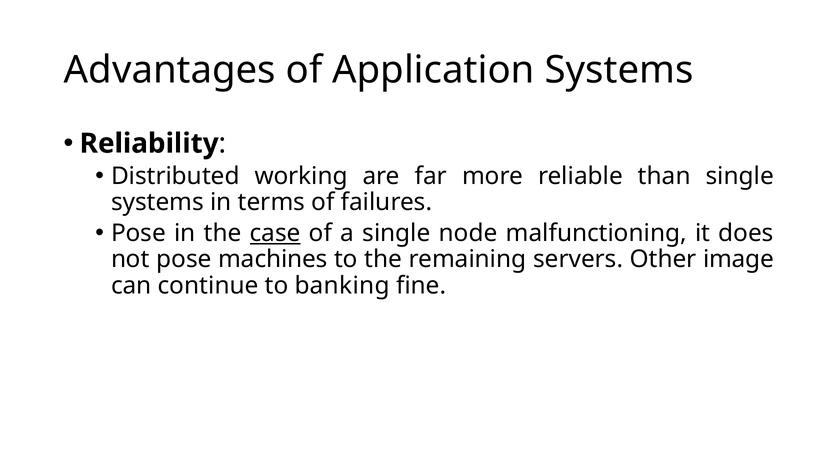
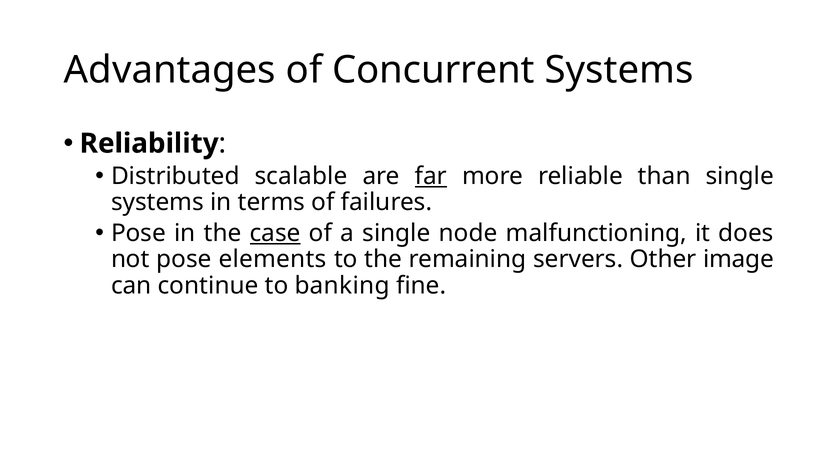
Application: Application -> Concurrent (434, 70)
working: working -> scalable (301, 176)
far underline: none -> present (431, 176)
machines: machines -> elements (273, 260)
